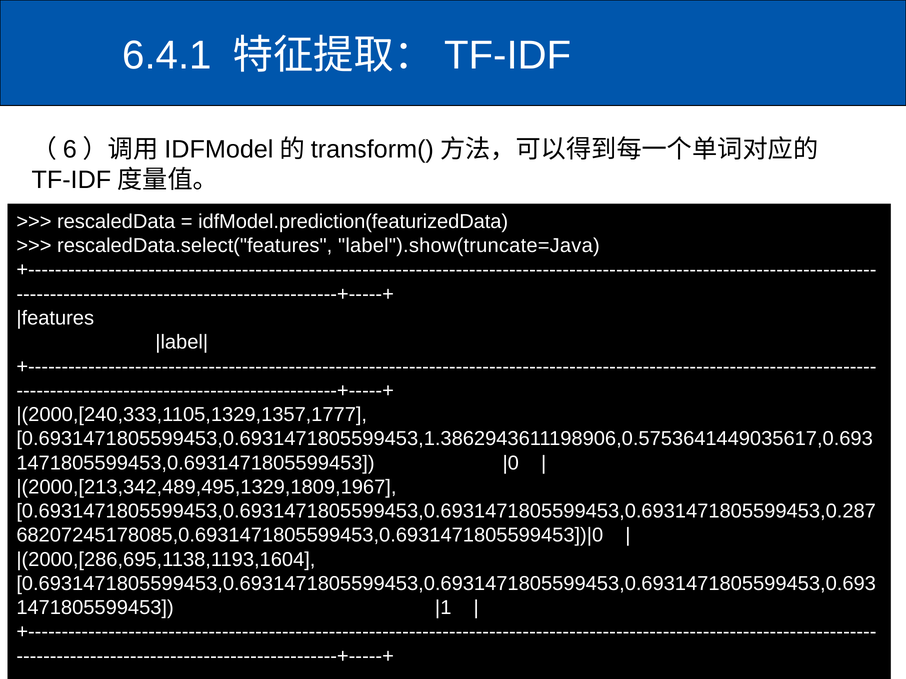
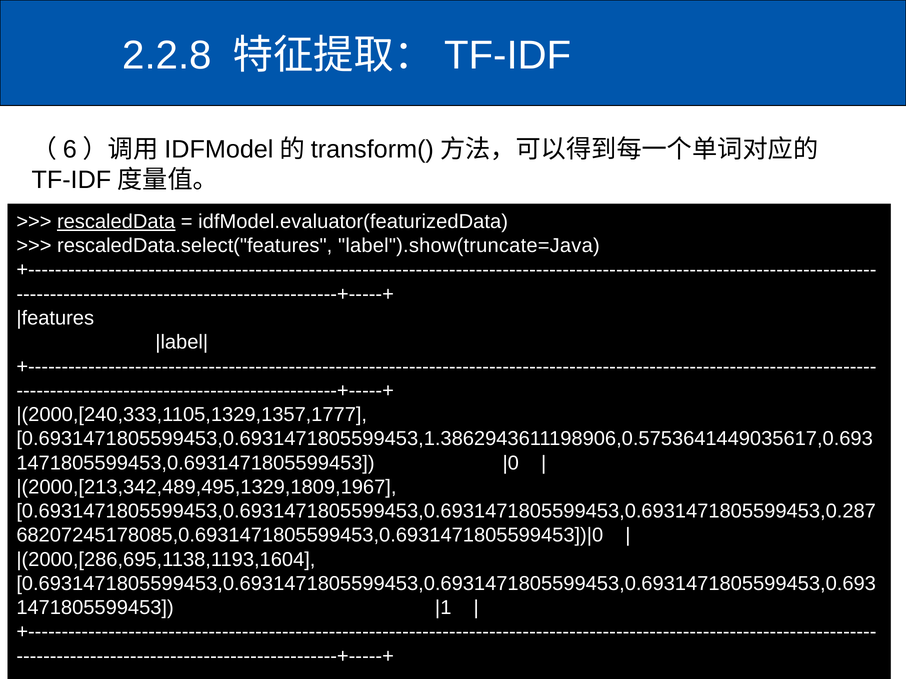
6.4.1: 6.4.1 -> 2.2.8 (167, 56)
rescaledData underline: none -> present (116, 222)
idfModel.prediction(featurizedData: idfModel.prediction(featurizedData -> idfModel.evaluator(featurizedData (353, 222)
